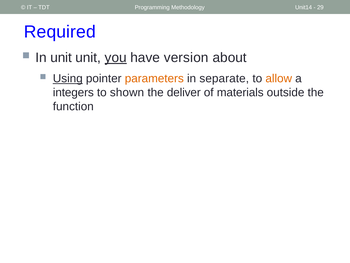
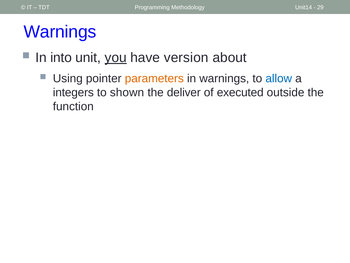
Required: Required -> Warnings (60, 32)
In unit: unit -> into (61, 58)
Using underline: present -> none (68, 78)
in separate: separate -> warnings (224, 78)
allow colour: orange -> blue (279, 78)
materials: materials -> executed (240, 92)
